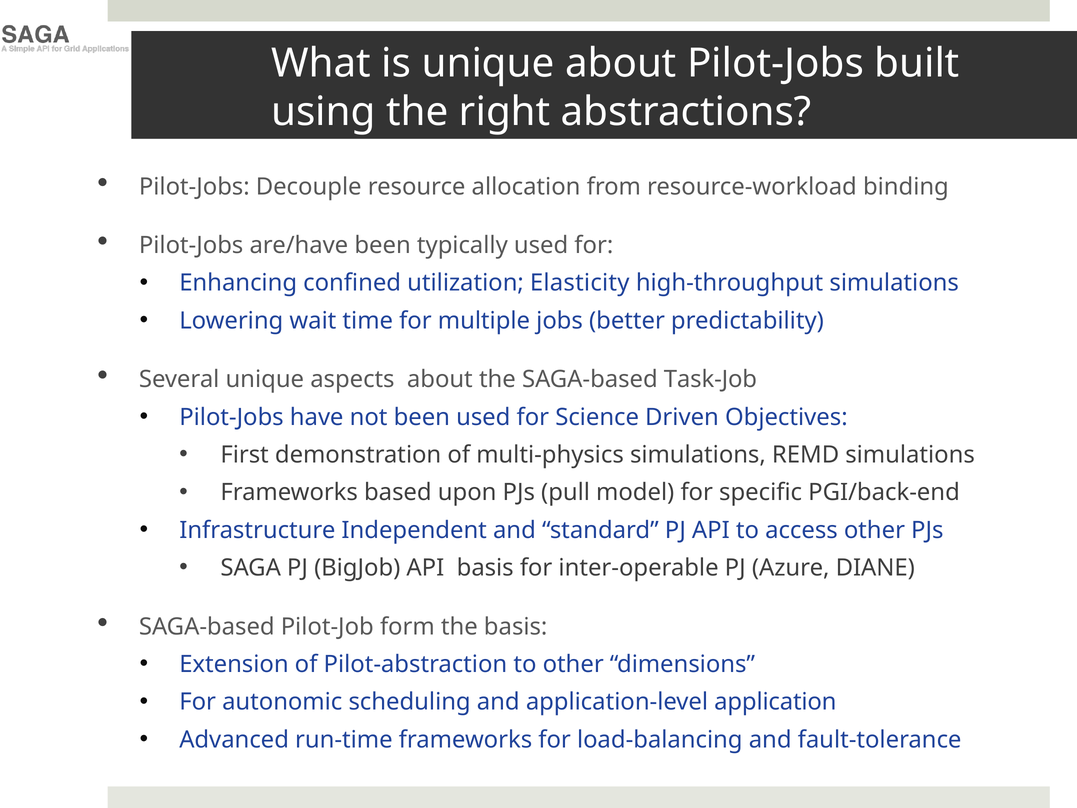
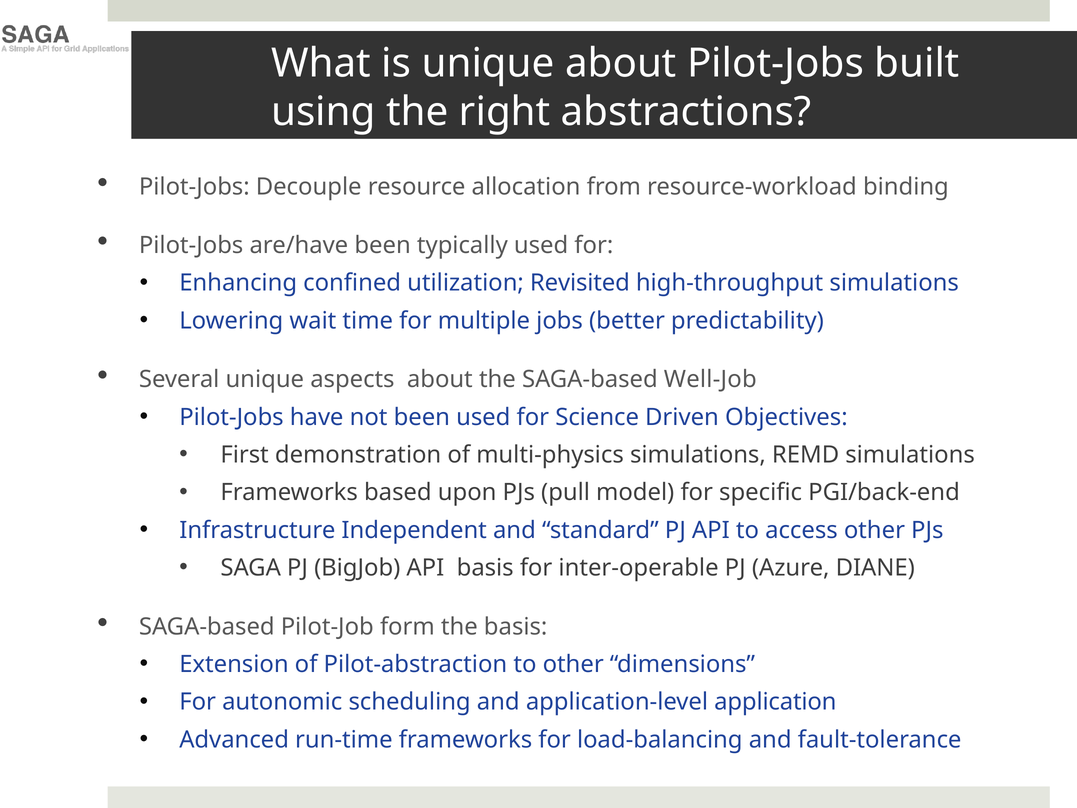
Elasticity: Elasticity -> Revisited (580, 283)
Task-Job: Task-Job -> Well-Job (710, 379)
